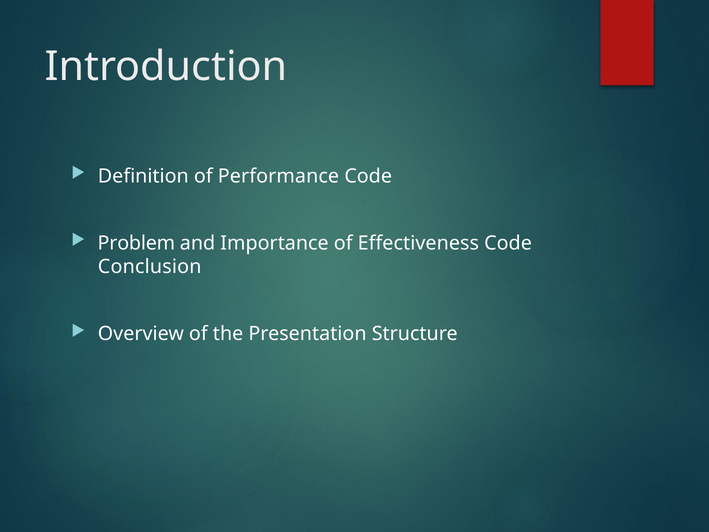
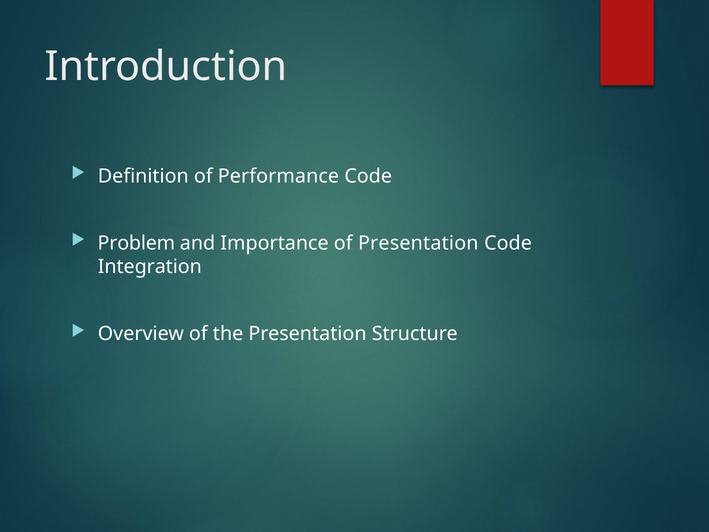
of Effectiveness: Effectiveness -> Presentation (418, 243)
Conclusion: Conclusion -> Integration (150, 267)
